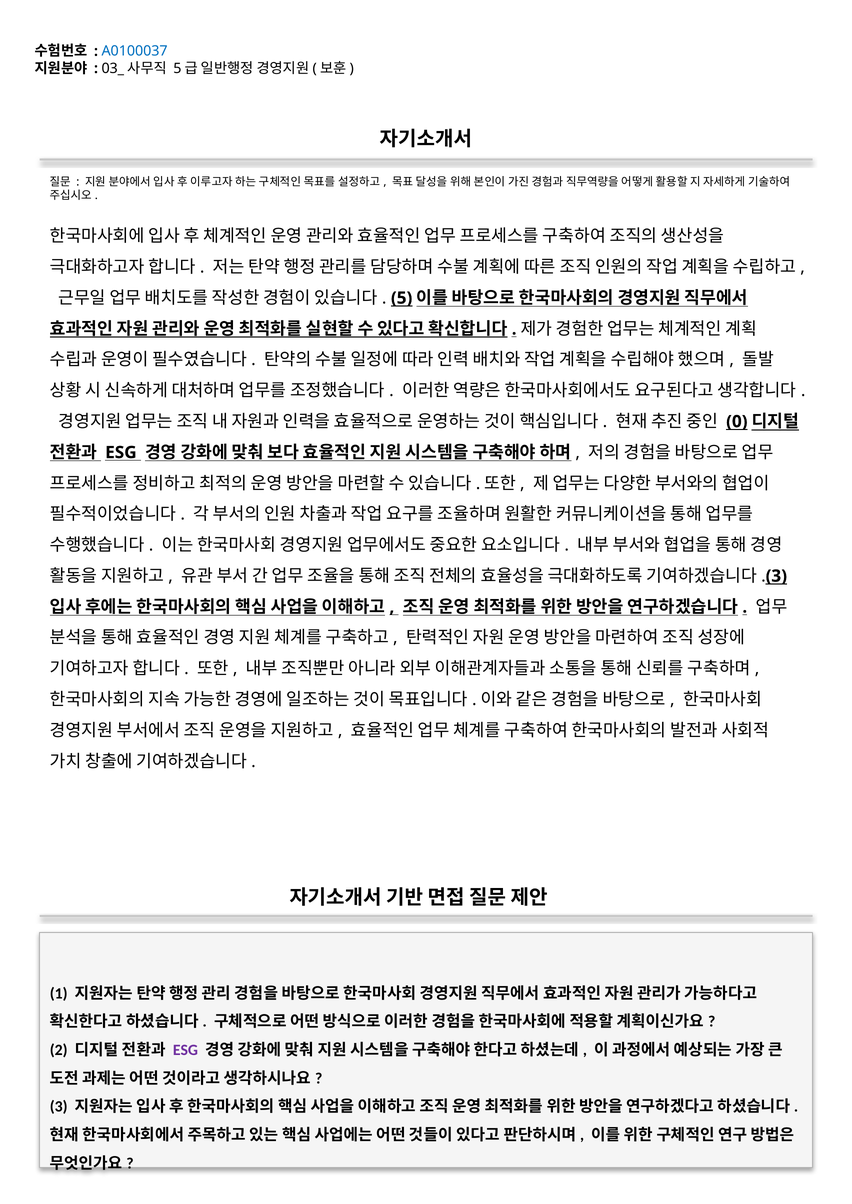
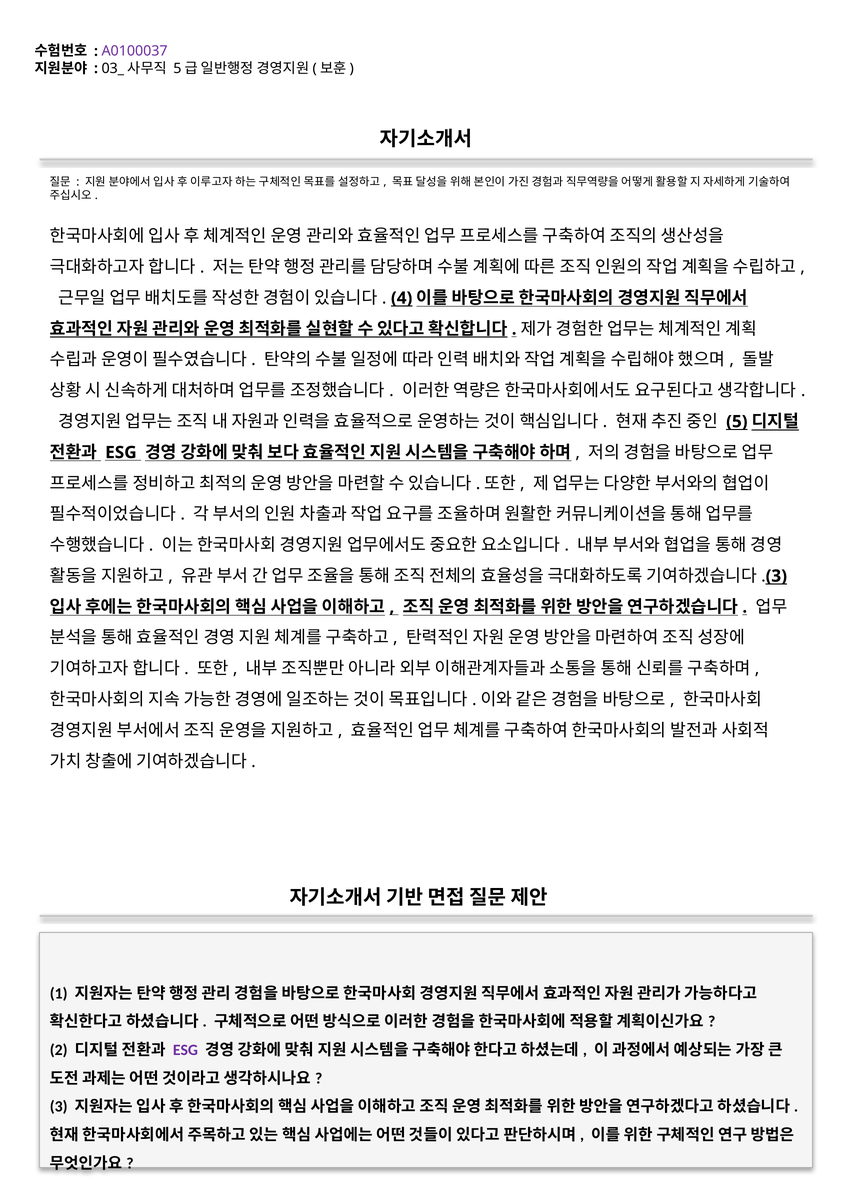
A0100037 colour: blue -> purple (135, 51)
5: 5 -> 4 (402, 298)
0: 0 -> 5 (737, 422)
